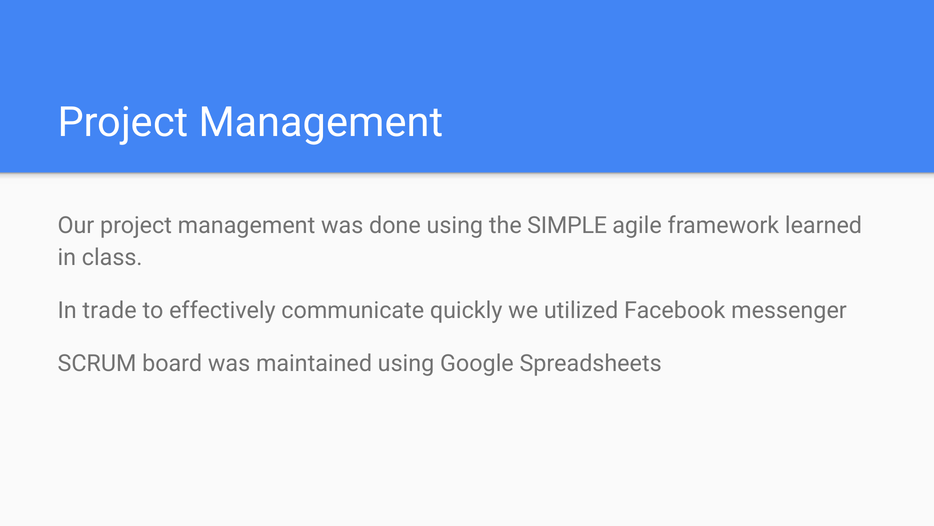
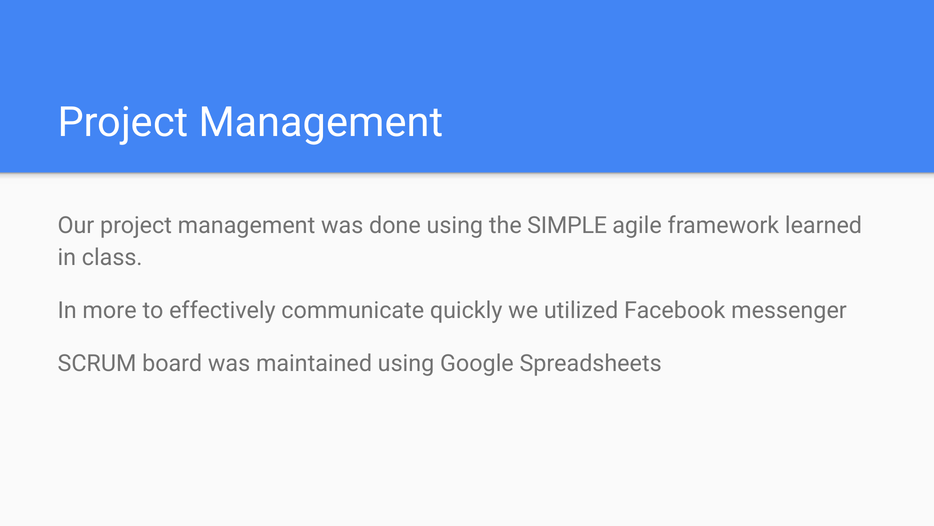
trade: trade -> more (110, 310)
